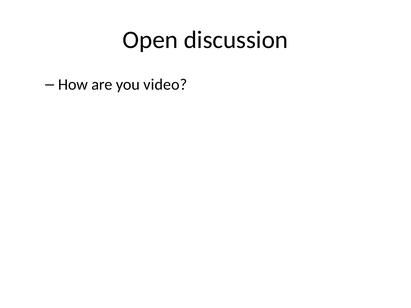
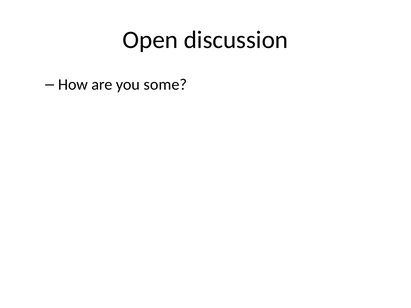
video: video -> some (165, 85)
